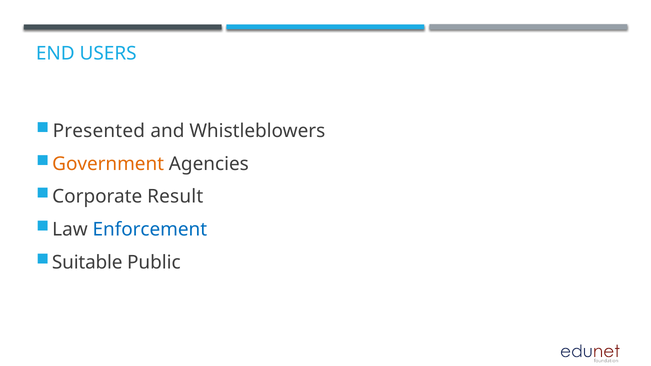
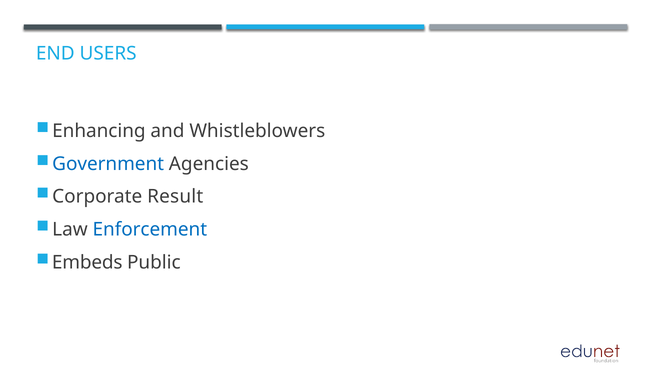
Presented: Presented -> Enhancing (99, 131)
Government colour: orange -> blue (108, 164)
Suitable: Suitable -> Embeds (87, 262)
